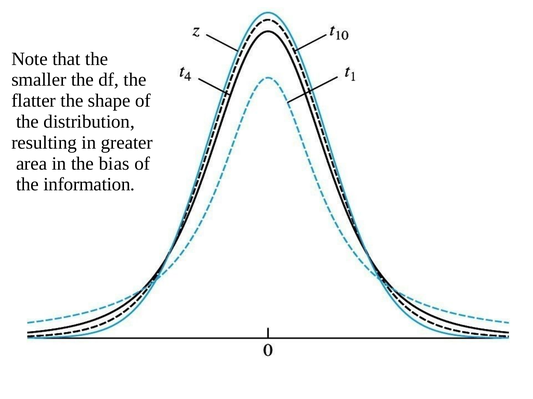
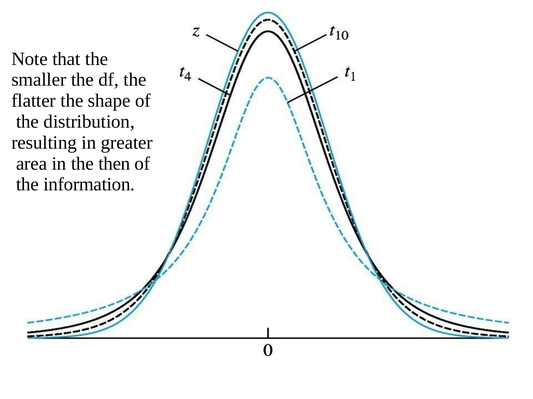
bias: bias -> then (114, 164)
